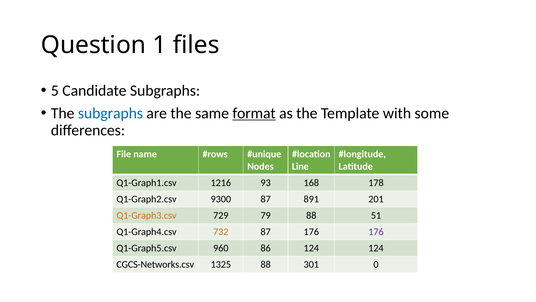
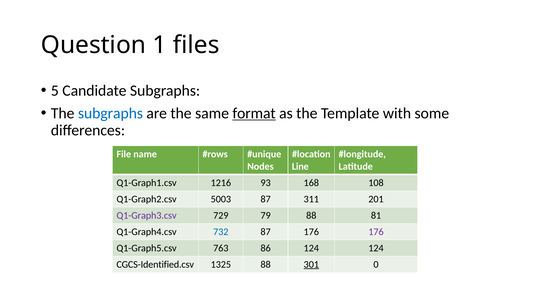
178: 178 -> 108 (376, 182)
9300: 9300 -> 5003 (221, 199)
891: 891 -> 311 (311, 199)
Q1-Graph3.csv colour: orange -> purple (147, 215)
51: 51 -> 81 (376, 215)
732 colour: orange -> blue (221, 231)
960: 960 -> 763 (221, 248)
CGCS-Networks.csv: CGCS-Networks.csv -> CGCS-Identified.csv (155, 264)
301 underline: none -> present (311, 264)
